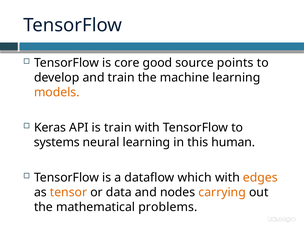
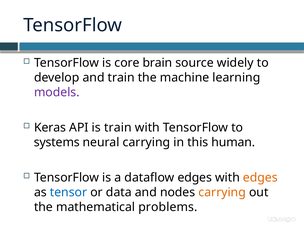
good: good -> brain (157, 63)
points: points -> widely (235, 63)
models colour: orange -> purple (57, 92)
neural learning: learning -> carrying (146, 142)
dataflow which: which -> edges (195, 178)
tensor colour: orange -> blue (69, 192)
